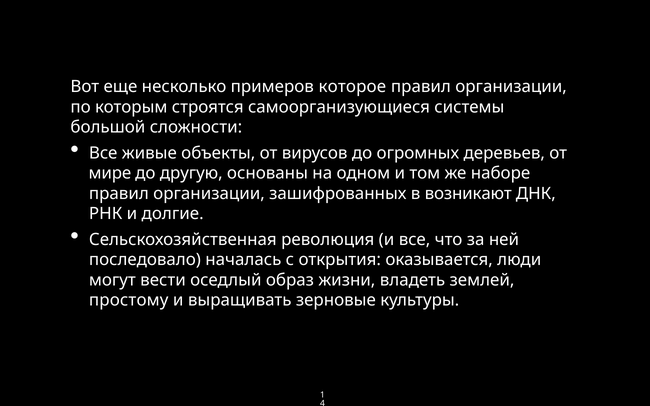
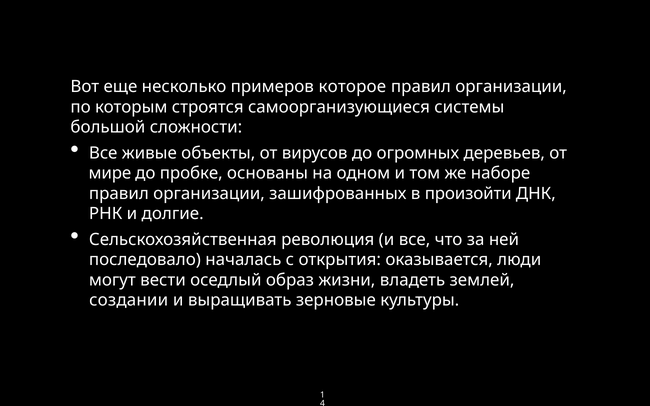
другую: другую -> пробке (191, 173)
возникают: возникают -> произойти (468, 194)
простому: простому -> создании (129, 301)
